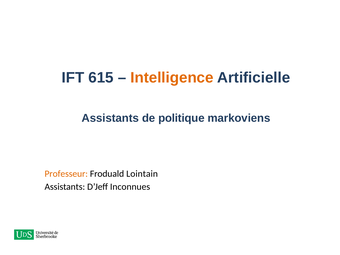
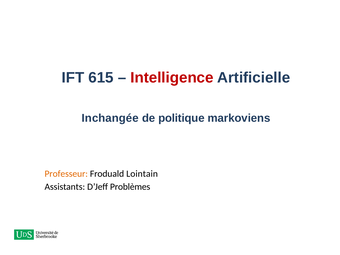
Intelligence colour: orange -> red (172, 78)
Assistants: Assistants -> Inchangée (110, 118)
Inconnues: Inconnues -> Problèmes (130, 187)
